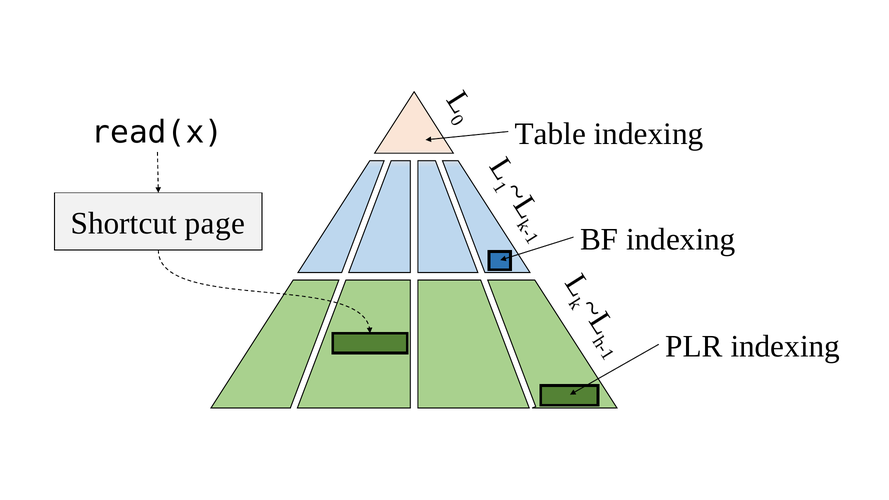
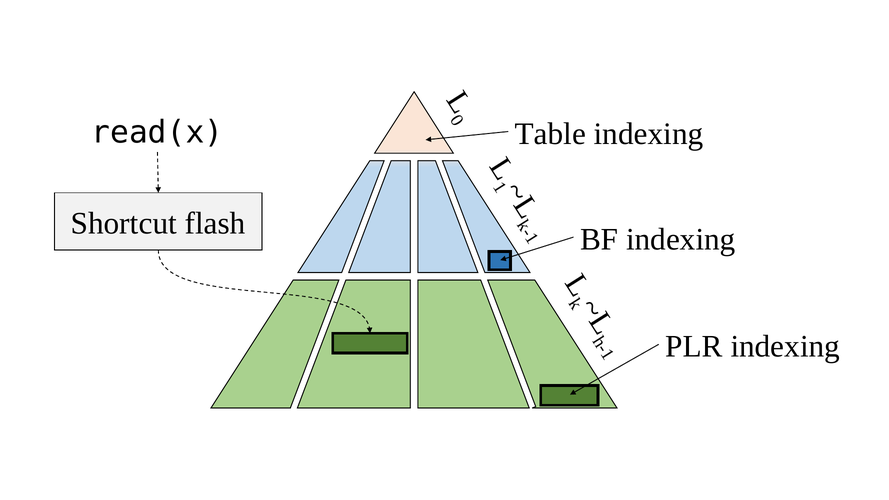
page: page -> flash (215, 224)
